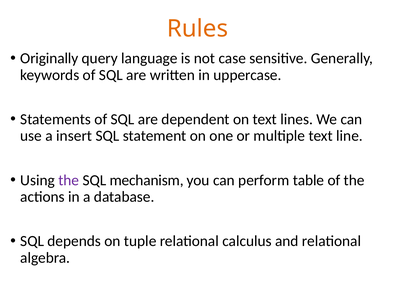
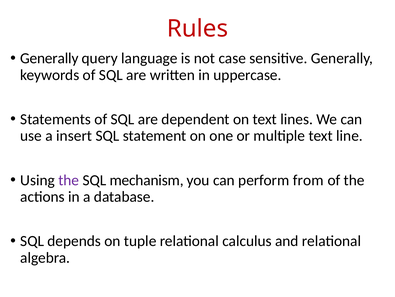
Rules colour: orange -> red (197, 28)
Originally: Originally -> Generally (49, 58)
table: table -> from (308, 180)
